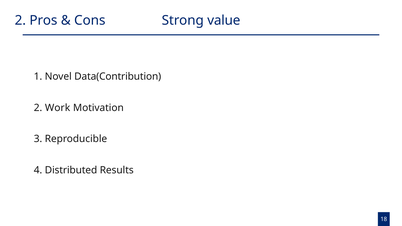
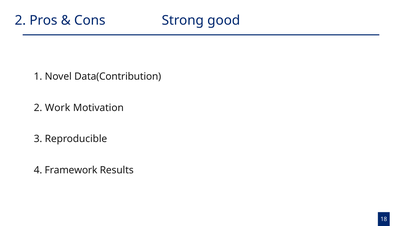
value: value -> good (224, 21)
Distributed: Distributed -> Framework (71, 170)
